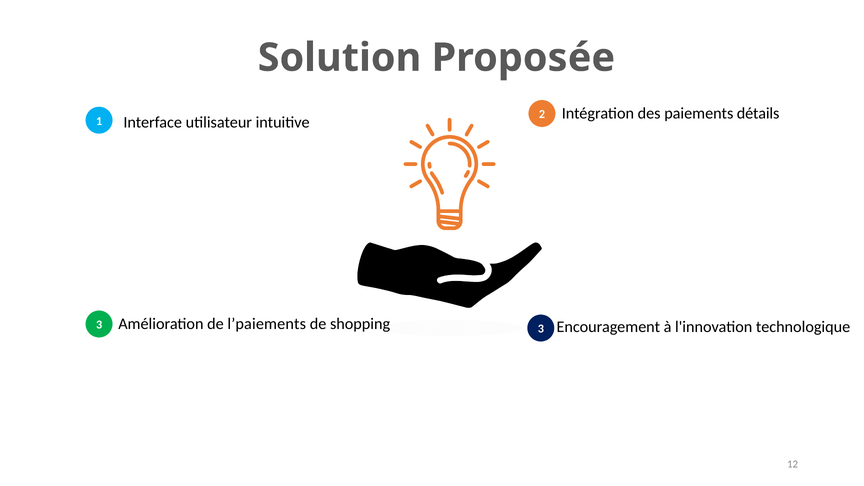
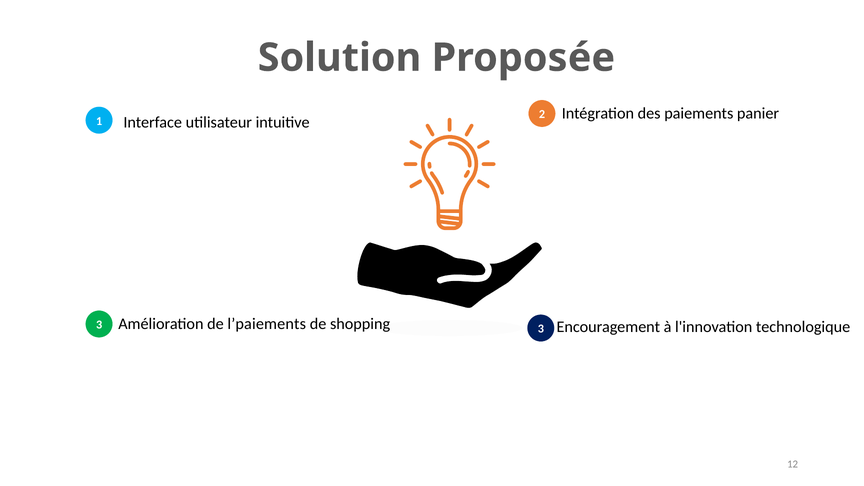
détails: détails -> panier (758, 113)
